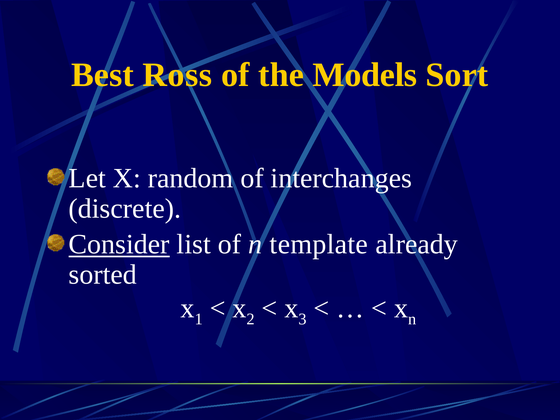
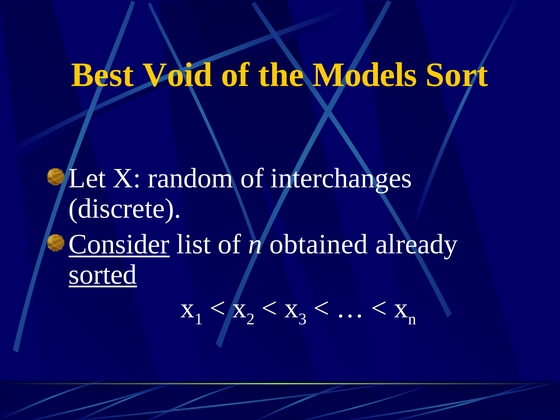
Ross: Ross -> Void (178, 75)
template: template -> obtained (319, 244)
sorted underline: none -> present (103, 275)
